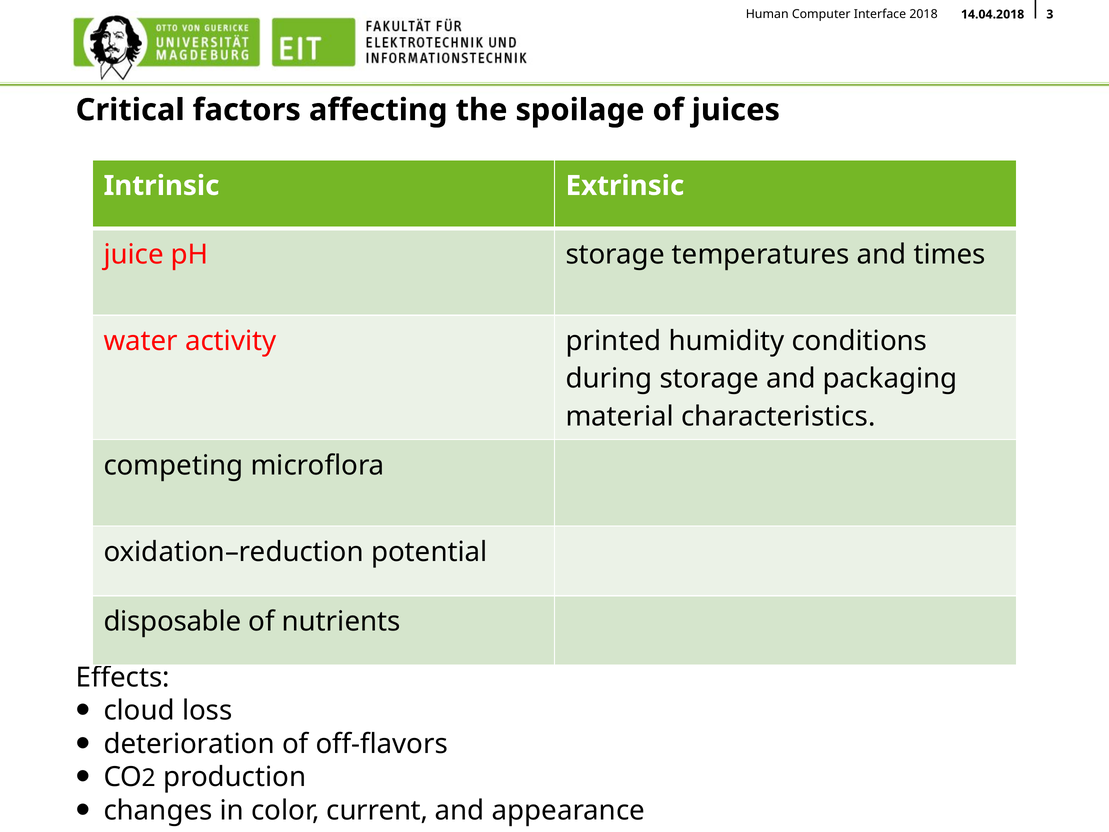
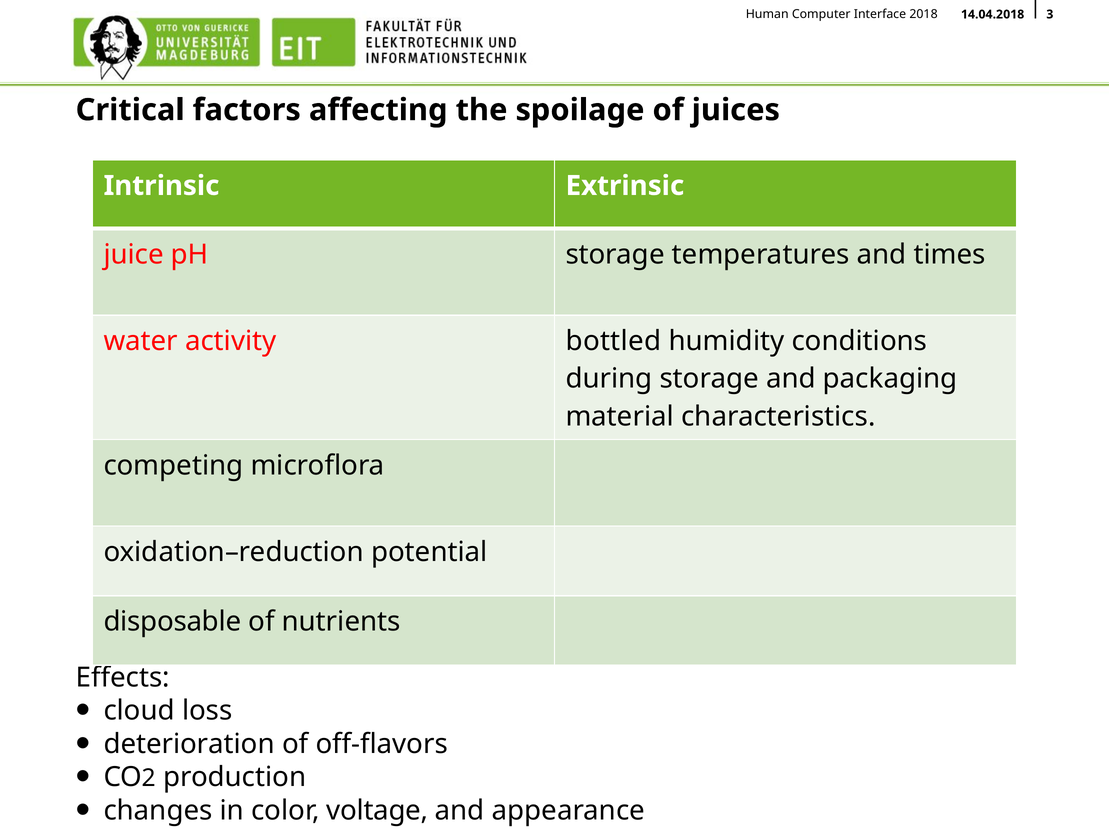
printed: printed -> bottled (613, 341)
current: current -> voltage (377, 810)
